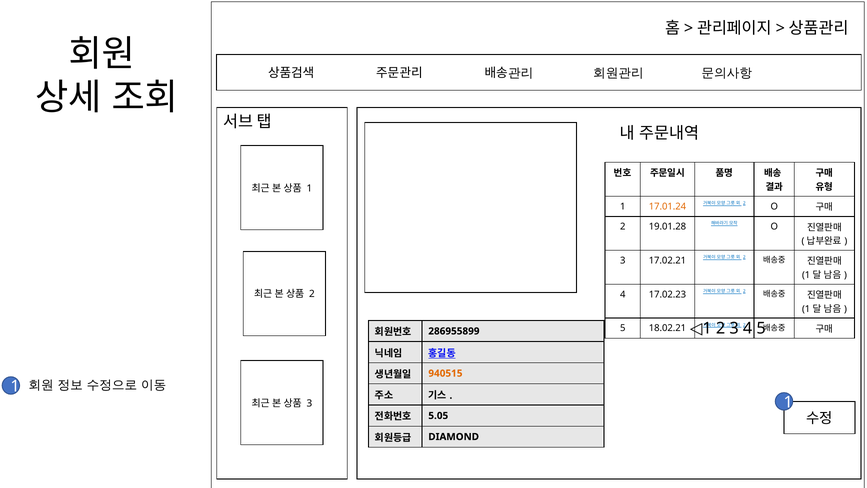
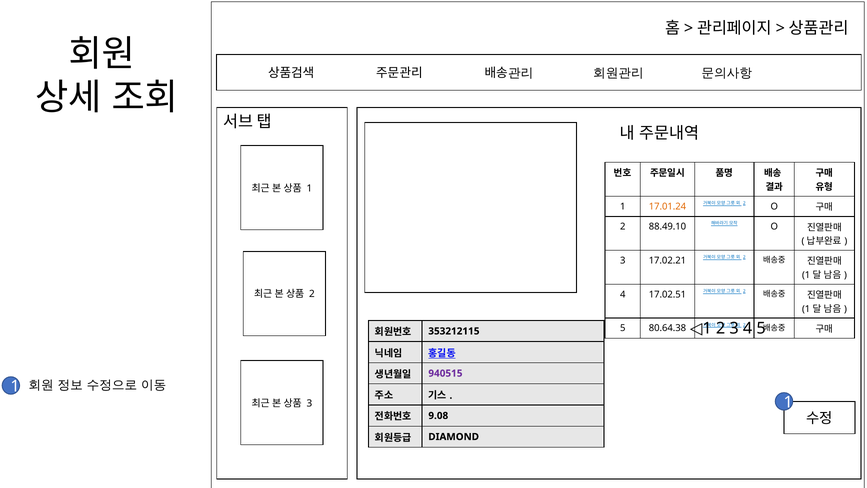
19.01.28: 19.01.28 -> 88.49.10 (667, 226)
17.02.23: 17.02.23 -> 17.02.51 (667, 294)
18.02.21: 18.02.21 -> 80.64.38 (667, 328)
286955899: 286955899 -> 353212115 (454, 331)
940515 colour: orange -> purple (445, 373)
5.05: 5.05 -> 9.08 (438, 415)
